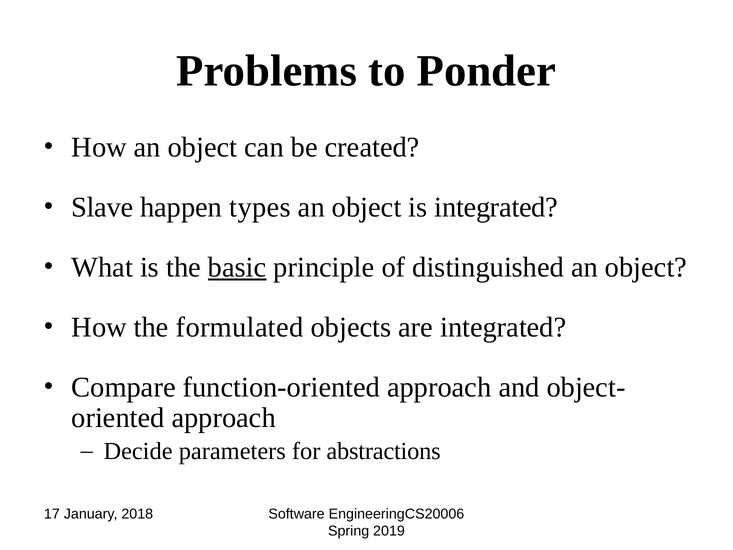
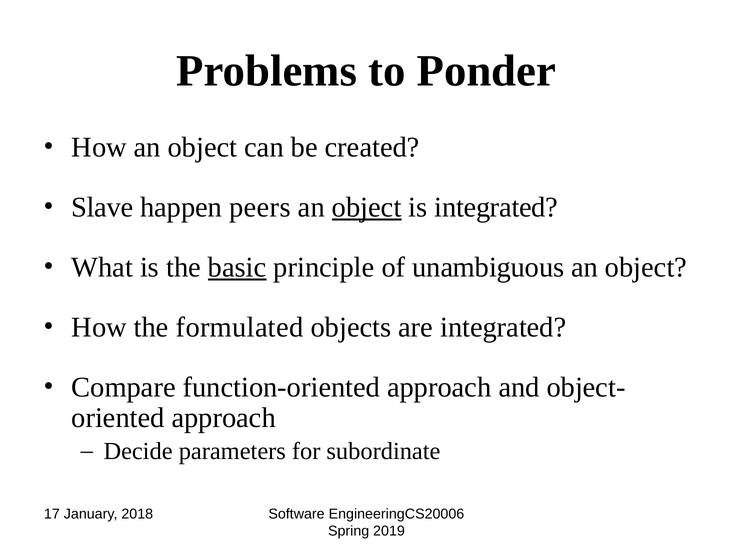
types: types -> peers (260, 207)
object underline: none -> present (367, 207)
distinguished: distinguished -> unambiguous (488, 267)
abstractions: abstractions -> subordinate (383, 451)
